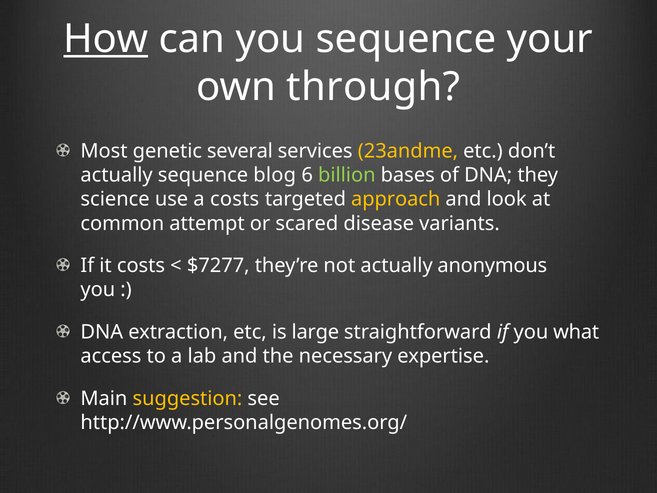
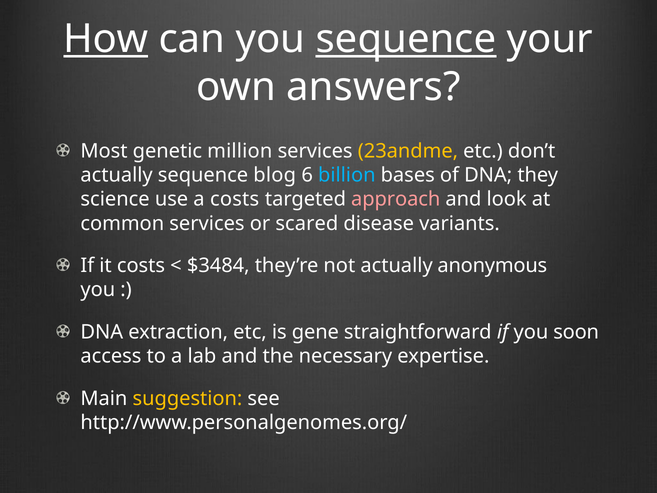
sequence underline: none -> present (406, 39)
through: through -> answers (373, 87)
several: several -> million (240, 151)
billion colour: light green -> light blue (347, 175)
approach colour: yellow -> pink (396, 199)
common attempt: attempt -> services (207, 223)
$7277: $7277 -> $3484 (218, 266)
large: large -> gene (315, 332)
what: what -> soon (576, 332)
